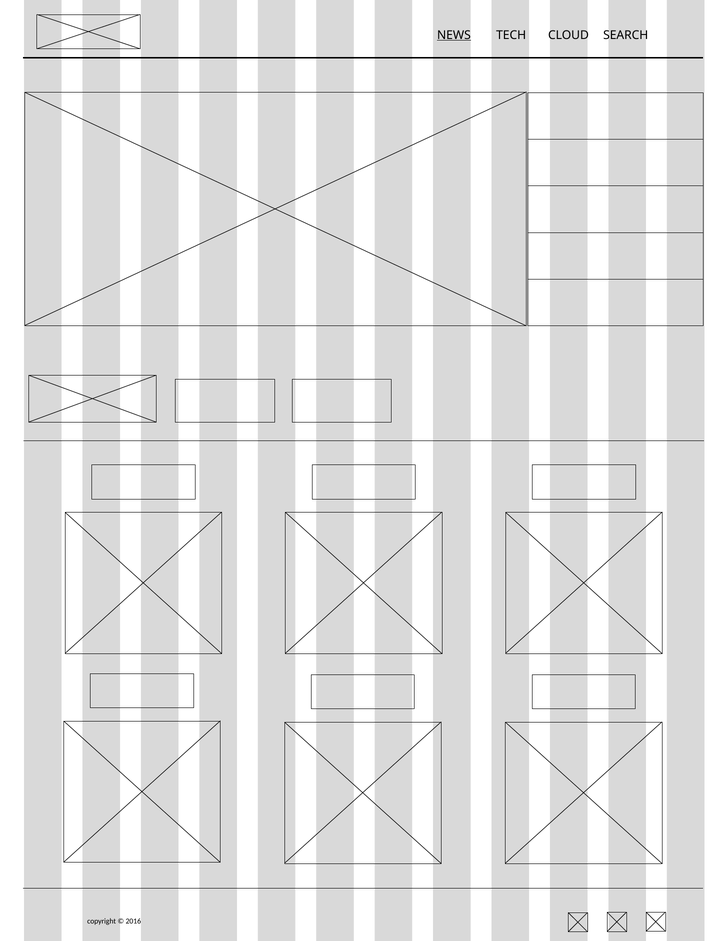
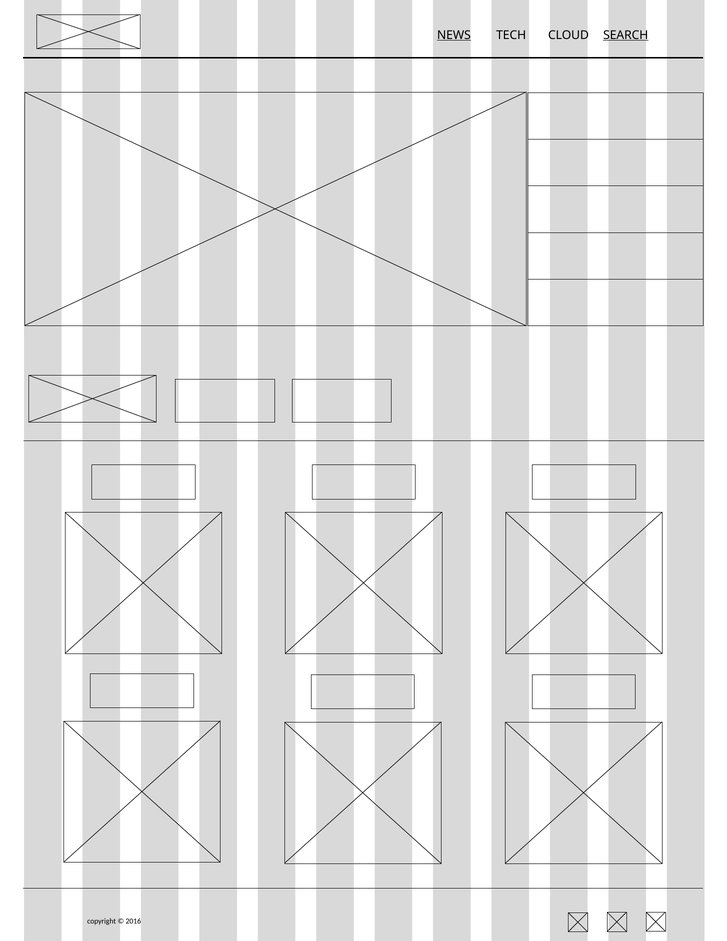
SEARCH underline: none -> present (626, 35)
